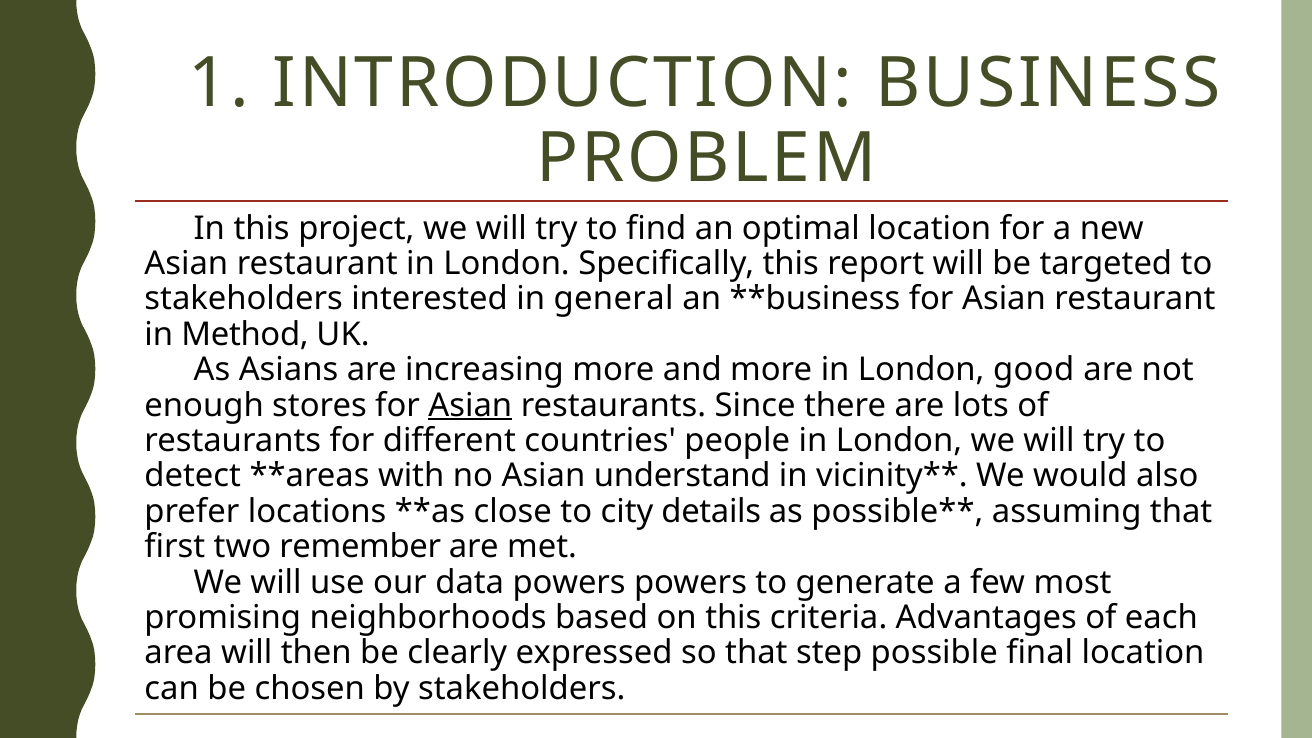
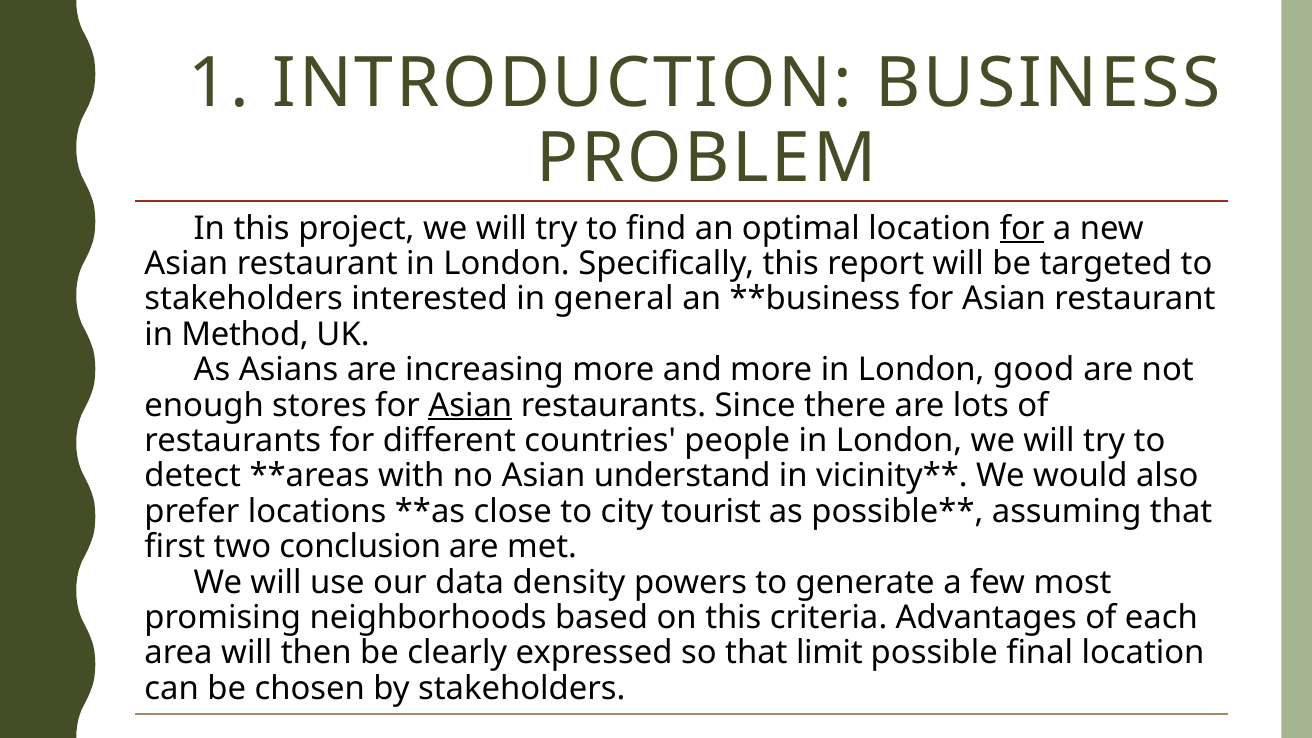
for underline: none -> present (1022, 228)
details: details -> tourist (711, 512)
remember: remember -> conclusion (360, 547)
data powers: powers -> density (569, 582)
step: step -> limit (829, 653)
